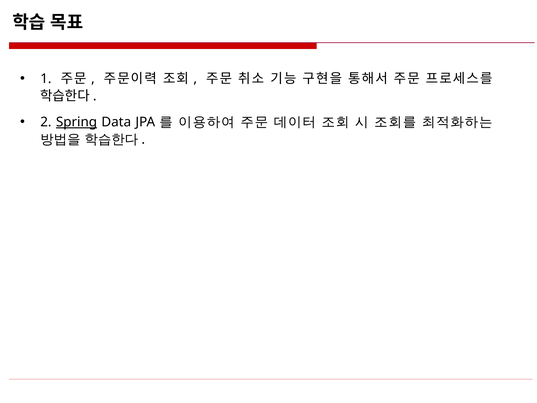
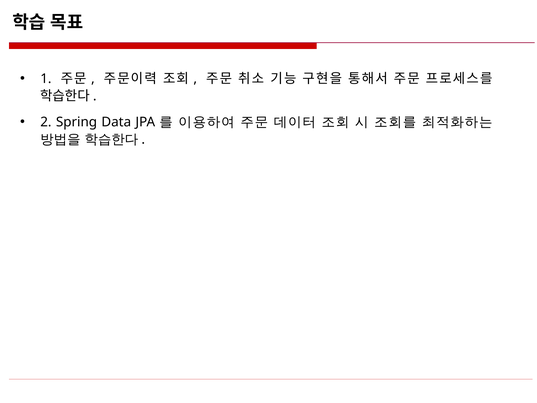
Spring underline: present -> none (76, 122)
